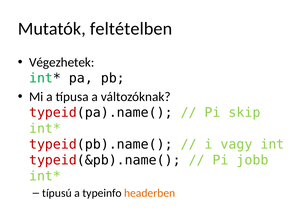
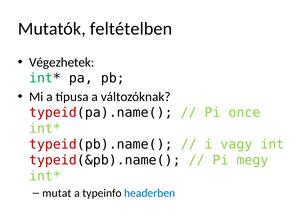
skip: skip -> once (244, 113)
jobb: jobb -> megy (252, 161)
típusú: típusú -> mutat (57, 194)
headerben colour: orange -> blue (150, 194)
